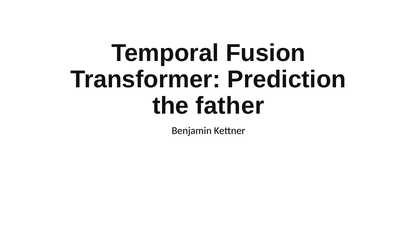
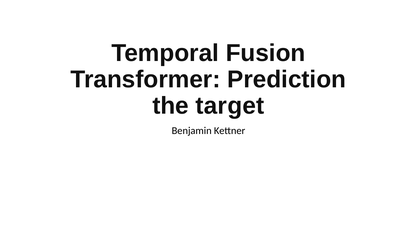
father: father -> target (230, 105)
